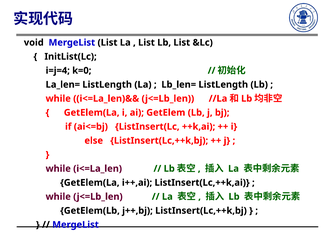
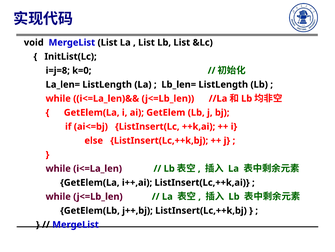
i=j=4: i=j=4 -> i=j=8 (58, 70)
